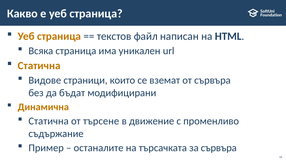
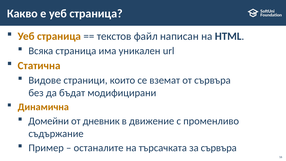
Статичнa: Статичнa -> Домейни (49, 121)
търсене: търсене -> дневник (101, 121)
